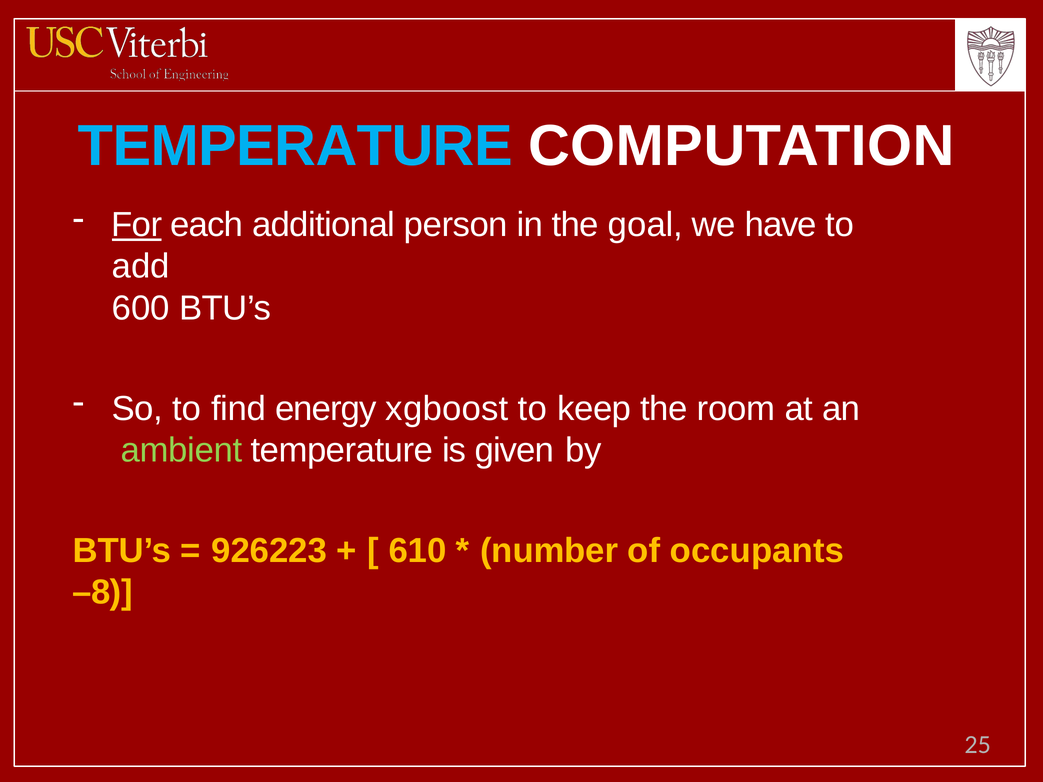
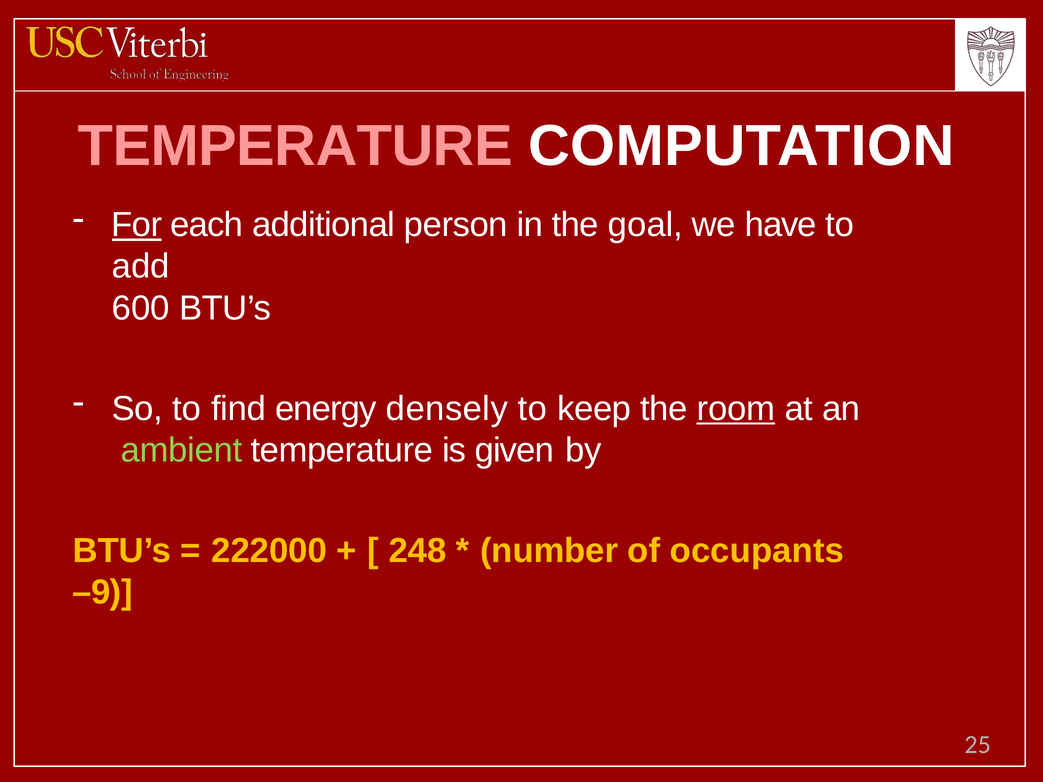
TEMPERATURE colour: light blue -> pink (295, 146)
xgboost: xgboost -> densely (447, 409)
room underline: none -> present (736, 409)
926223: 926223 -> 222000 (269, 551)
610: 610 -> 248 (417, 551)
–8: –8 -> –9 (102, 592)
